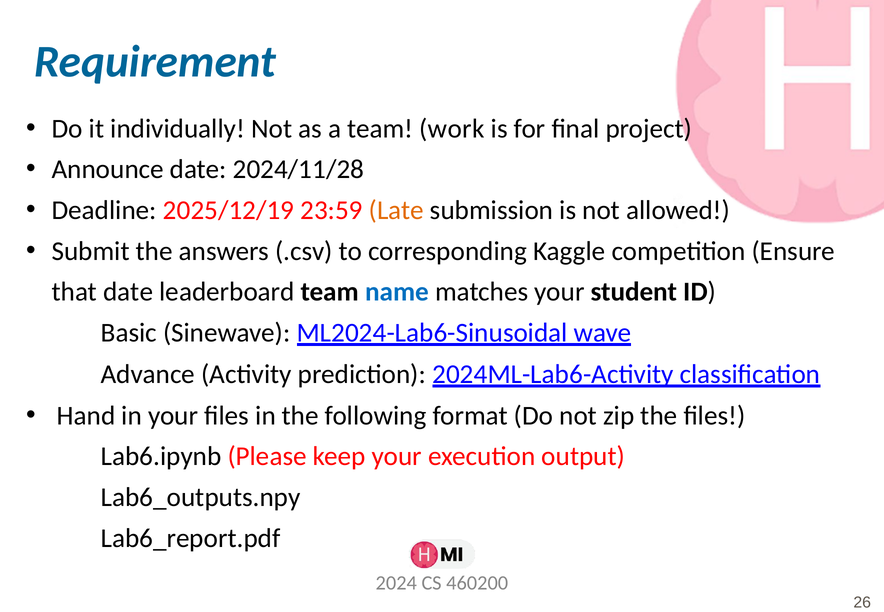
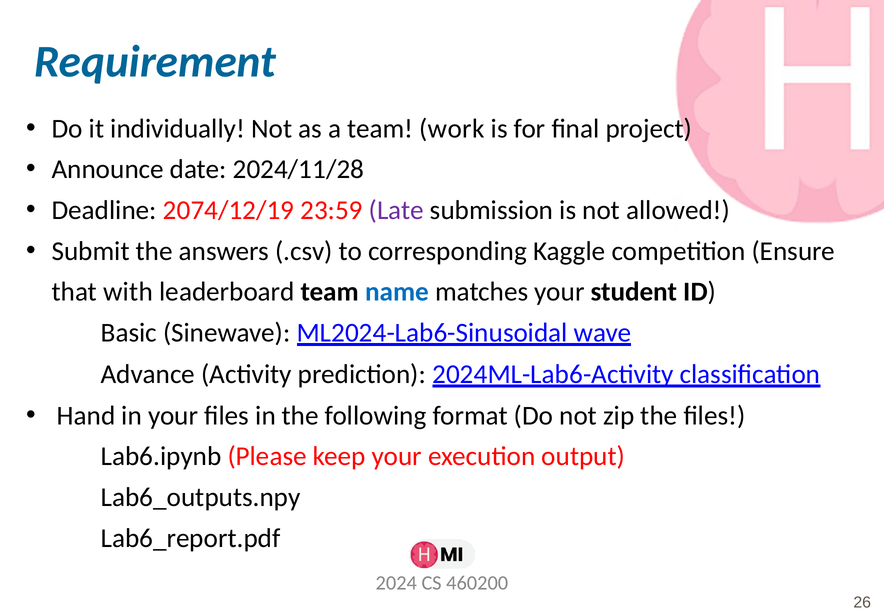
2025/12/19: 2025/12/19 -> 2074/12/19 (229, 210)
Late colour: orange -> purple (396, 210)
that date: date -> with (128, 292)
